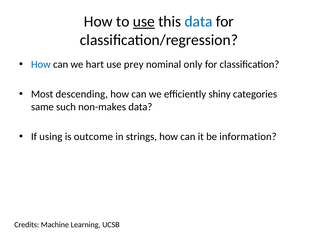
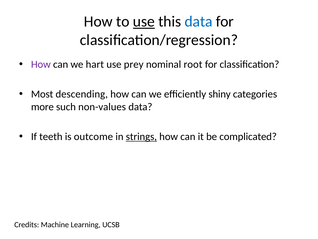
How colour: blue -> purple (41, 64)
only: only -> root (193, 64)
same: same -> more (42, 107)
non-makes: non-makes -> non-values (102, 107)
using: using -> teeth (51, 136)
strings underline: none -> present (141, 136)
information: information -> complicated (248, 136)
